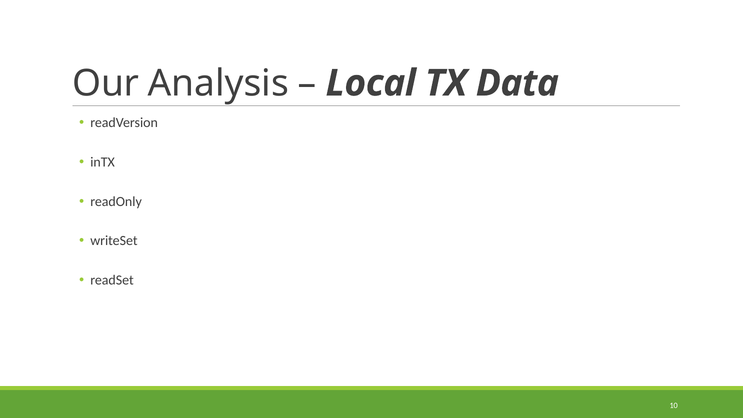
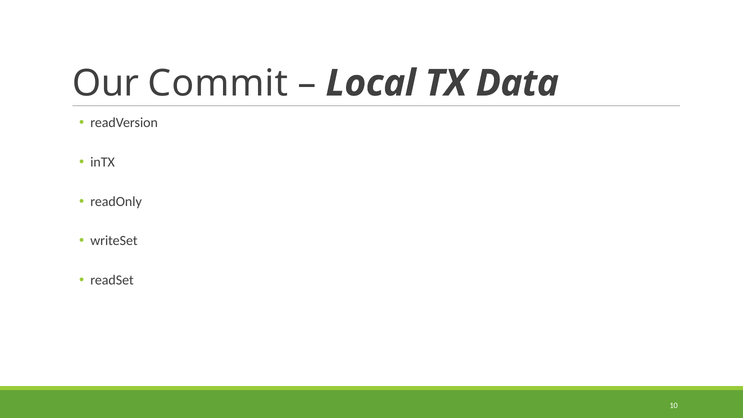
Analysis: Analysis -> Commit (218, 83)
